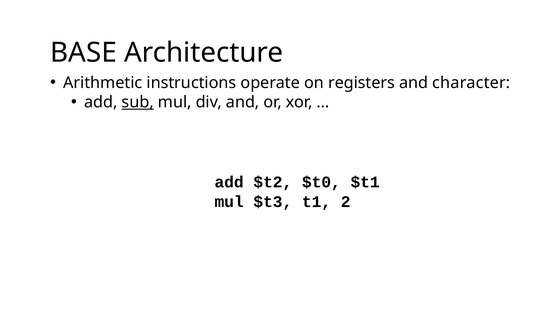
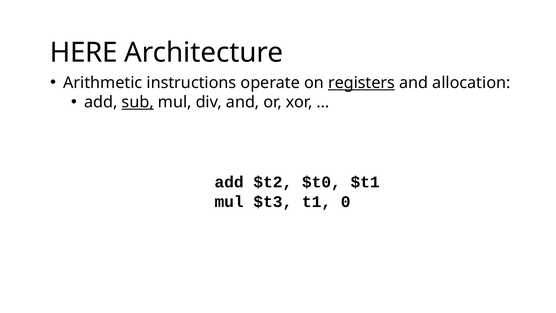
BASE: BASE -> HERE (84, 53)
registers underline: none -> present (361, 83)
character: character -> allocation (471, 83)
2: 2 -> 0 (346, 202)
